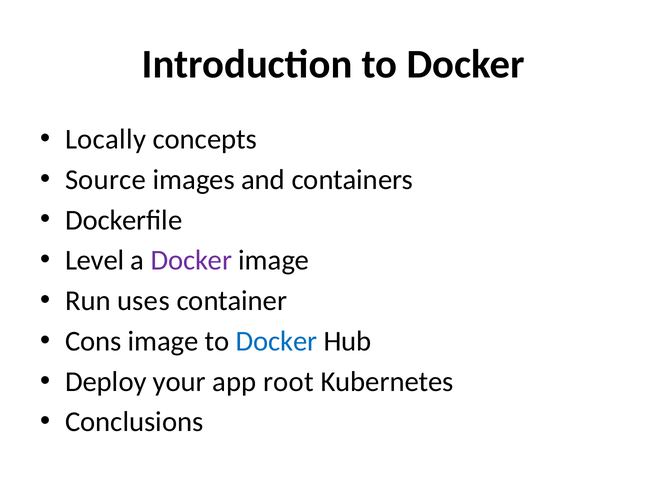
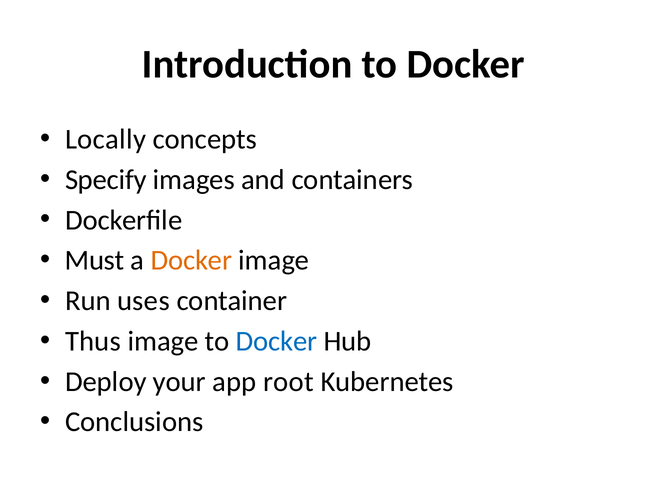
Source: Source -> Specify (106, 180)
Level: Level -> Must (95, 261)
Docker colour: purple -> orange (191, 261)
Cons: Cons -> Thus (93, 341)
